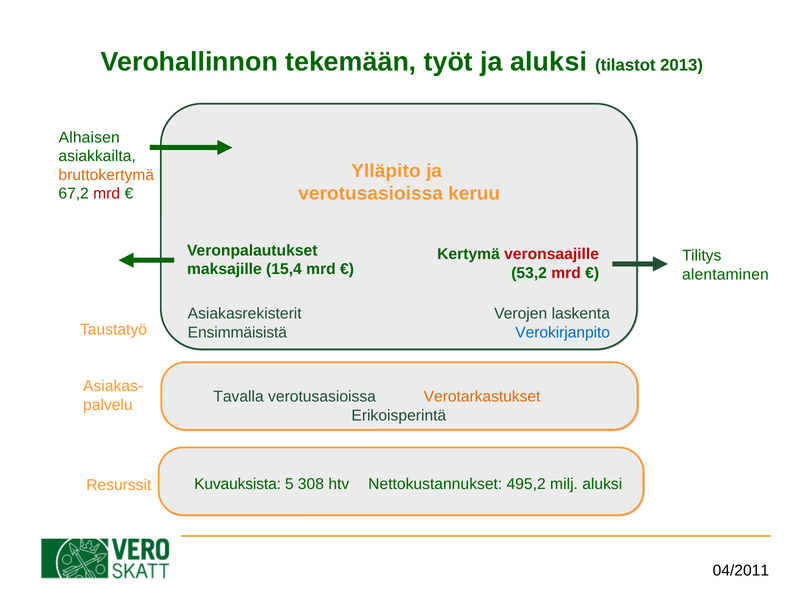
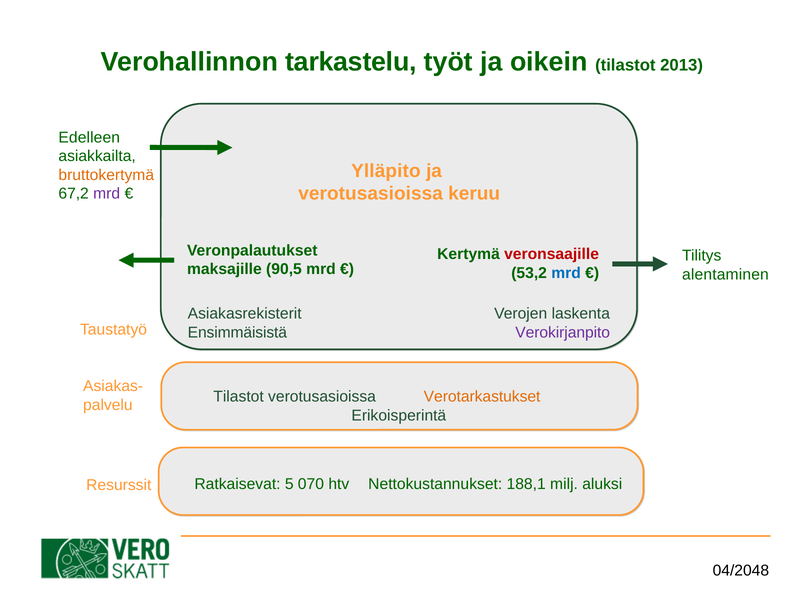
tekemään: tekemään -> tarkastelu (351, 62)
ja aluksi: aluksi -> oikein (549, 62)
Alhaisen: Alhaisen -> Edelleen (89, 137)
mrd colour: red -> purple (107, 194)
15,4: 15,4 -> 90,5 (284, 269)
mrd colour: red -> blue (566, 273)
Verokirjanpito colour: blue -> purple (563, 332)
Tavalla: Tavalla -> Tilastot (239, 397)
Kuvauksista: Kuvauksista -> Ratkaisevat (237, 484)
308: 308 -> 070 (311, 484)
495,2: 495,2 -> 188,1 (526, 484)
04/2011: 04/2011 -> 04/2048 (741, 571)
